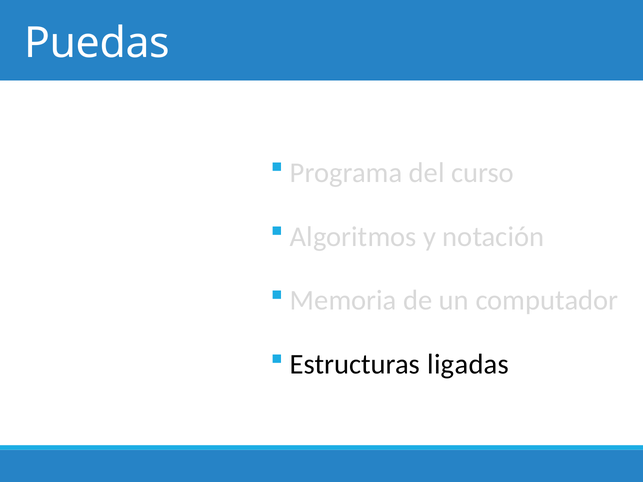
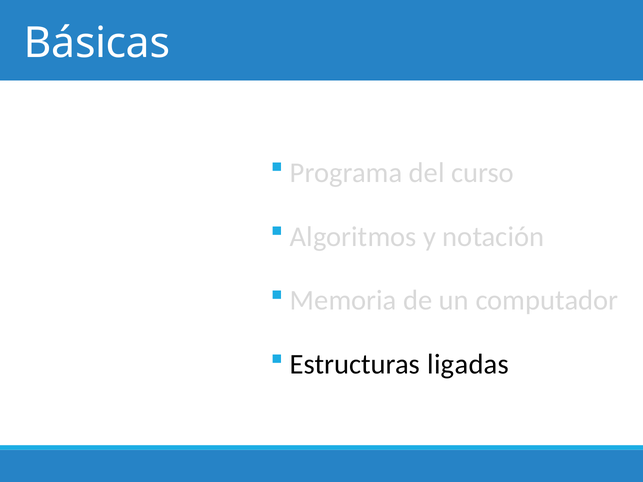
Puedas: Puedas -> Básicas (97, 43)
